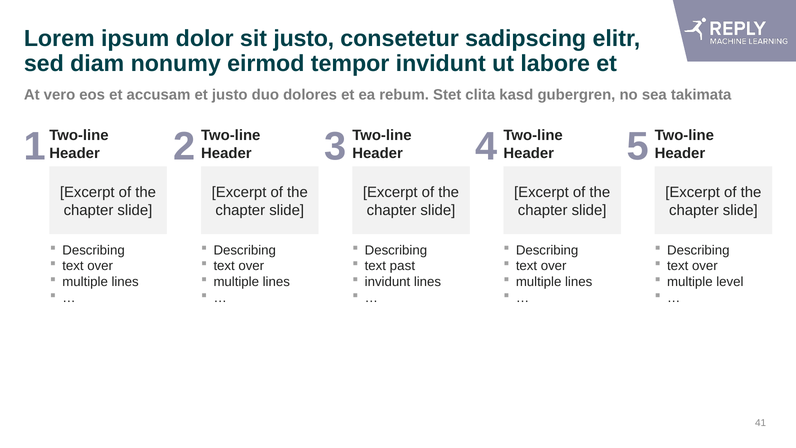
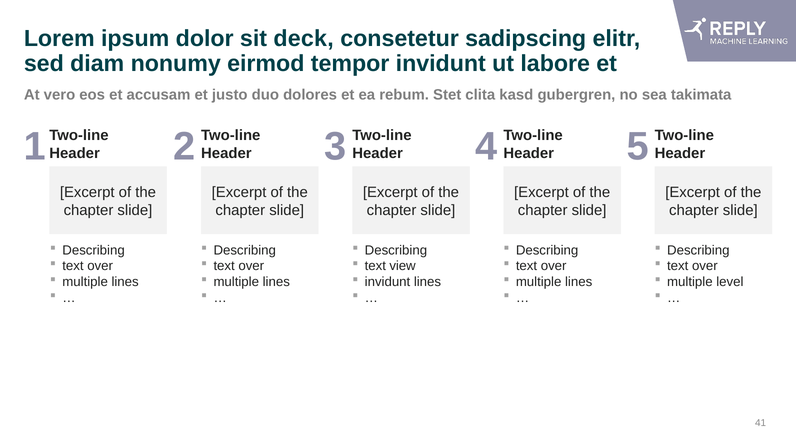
sit justo: justo -> deck (304, 38)
past: past -> view (403, 266)
